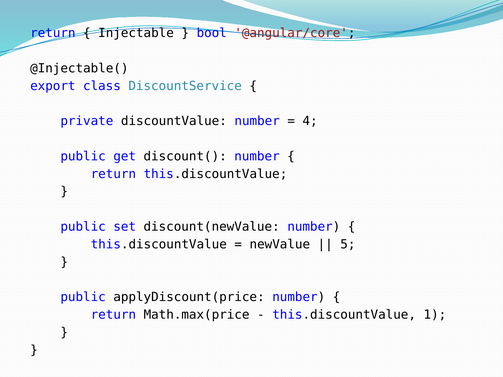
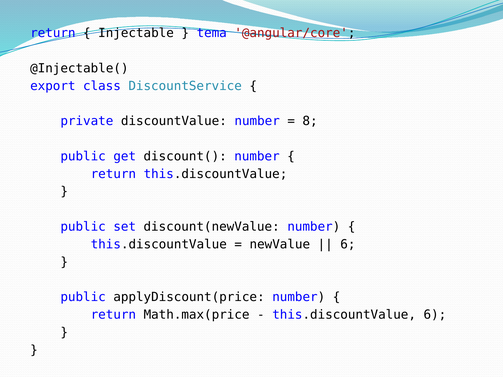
bool: bool -> tema (212, 33)
4: 4 -> 8 (310, 121)
5: 5 -> 6 (348, 244)
this.discountValue 1: 1 -> 6 (435, 315)
